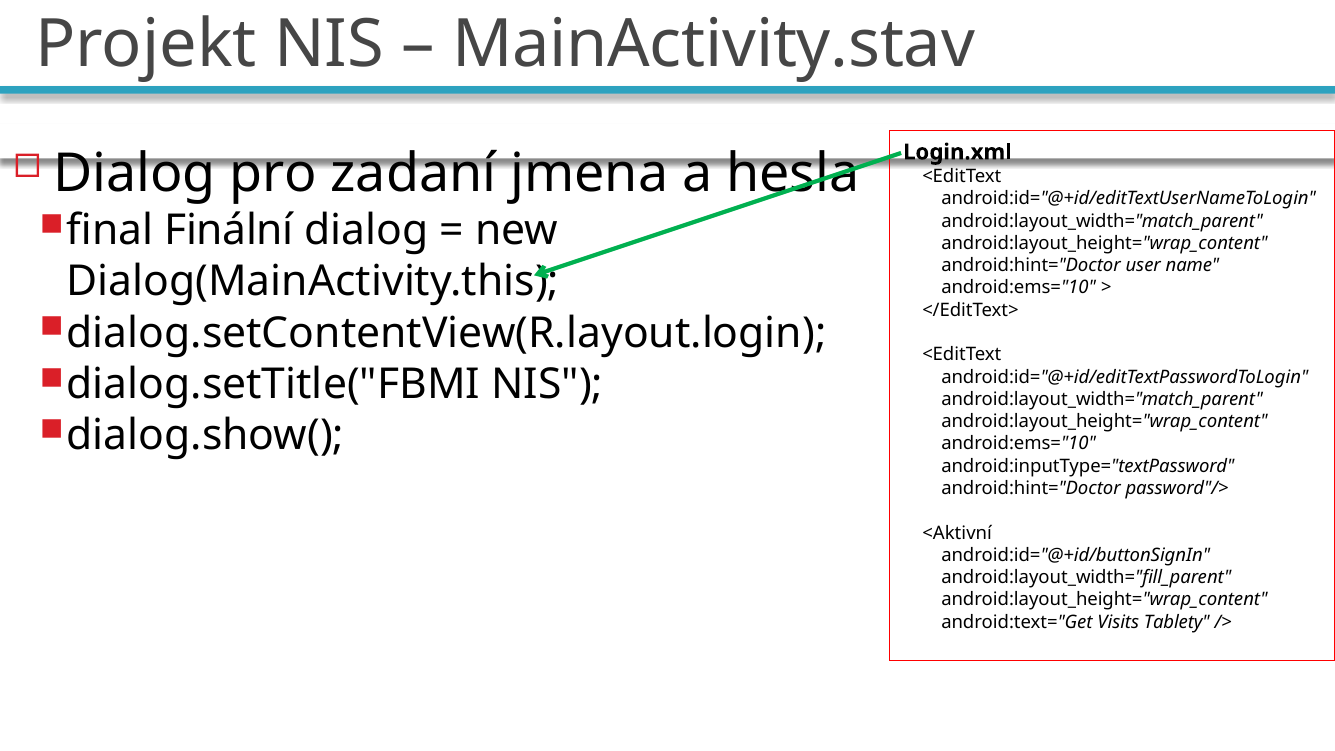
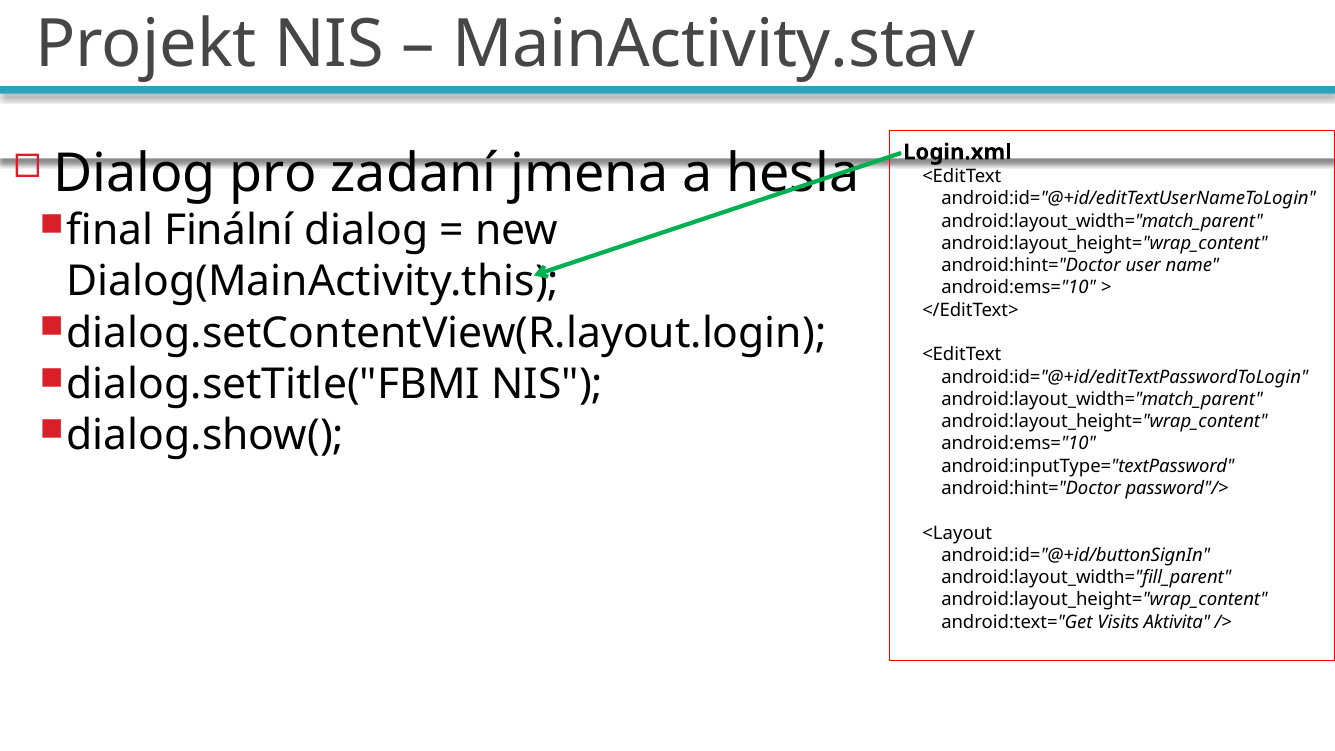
<Aktivní: <Aktivní -> <Layout (957, 533)
Tablety: Tablety -> Aktivita (1177, 622)
